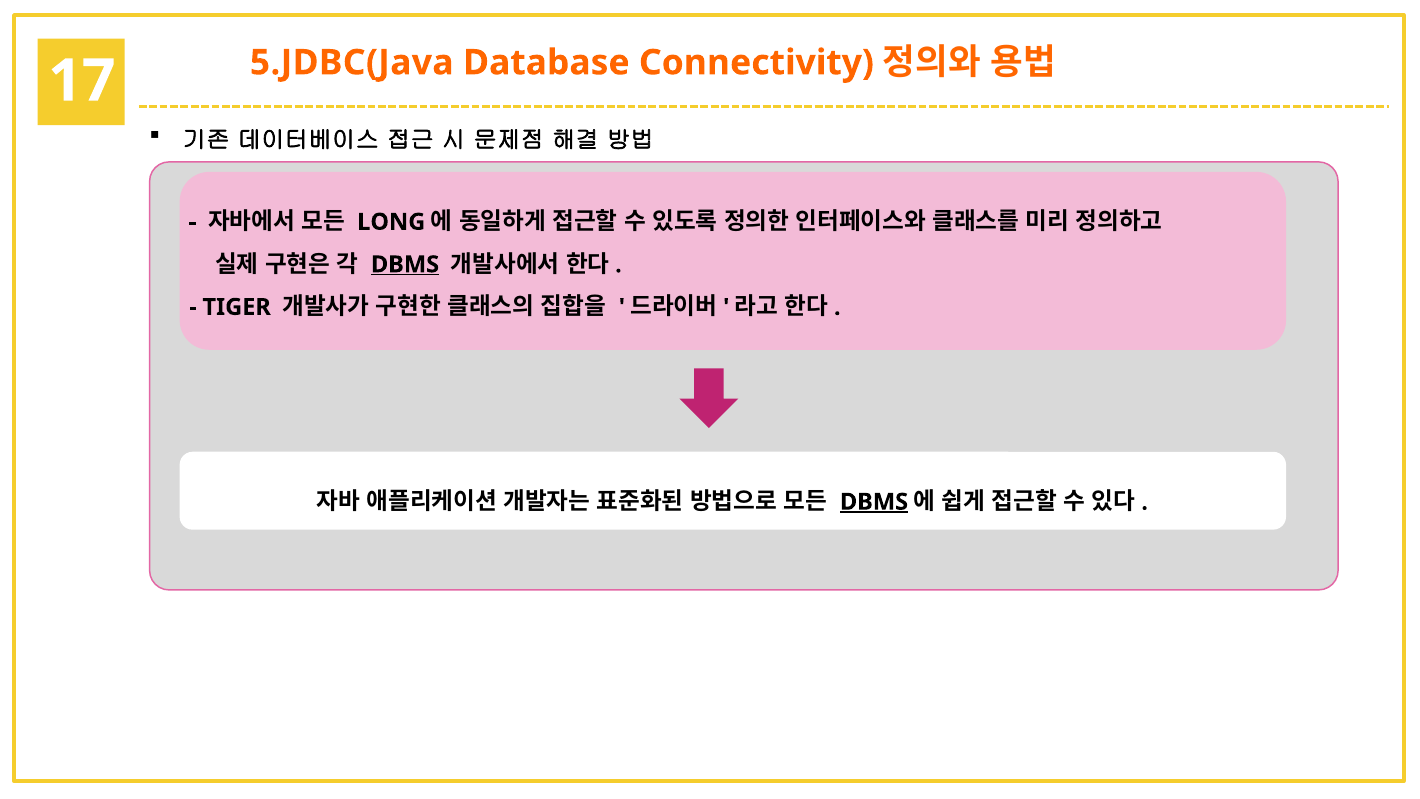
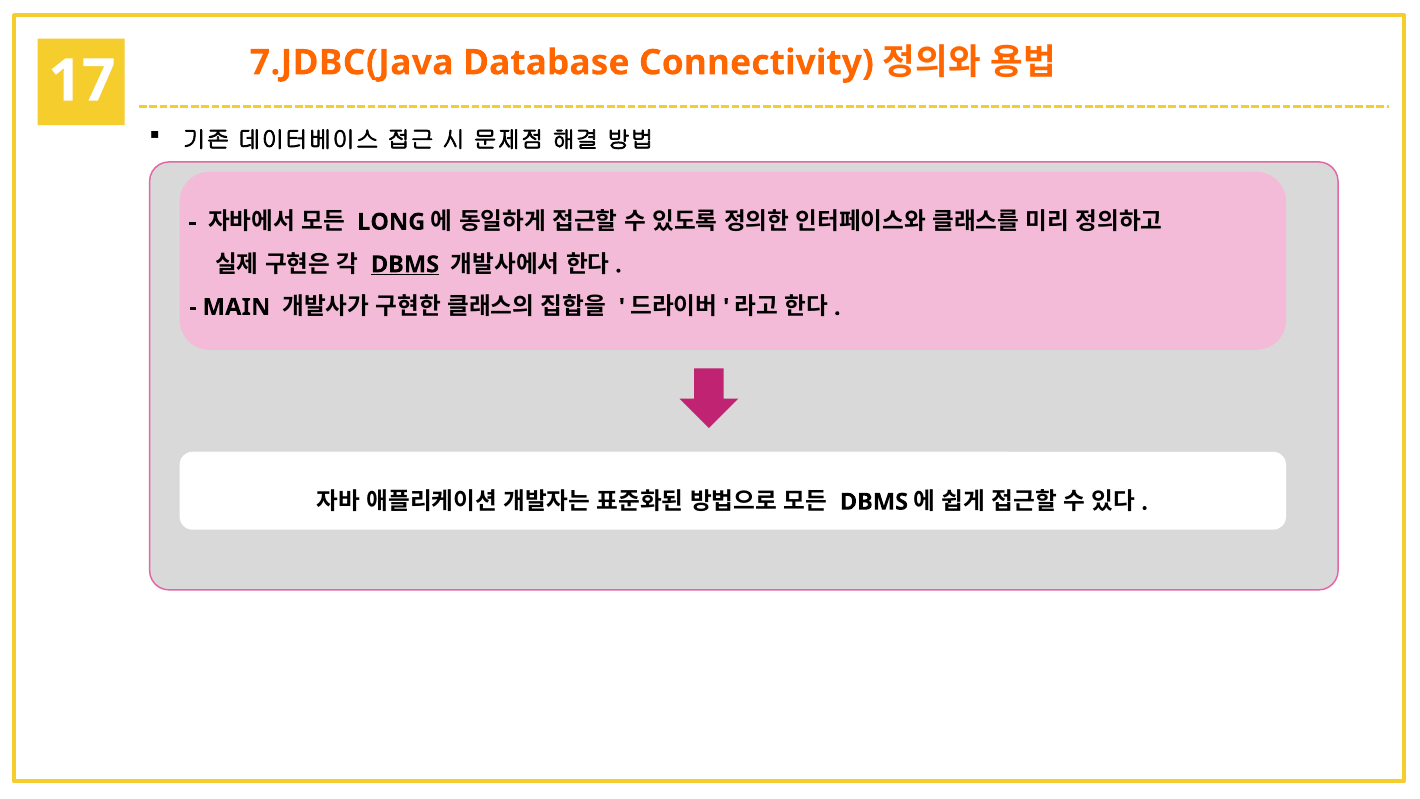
5.JDBC(Java: 5.JDBC(Java -> 7.JDBC(Java (352, 63)
TIGER: TIGER -> MAIN (236, 307)
DBMS underline: present -> none (874, 502)
